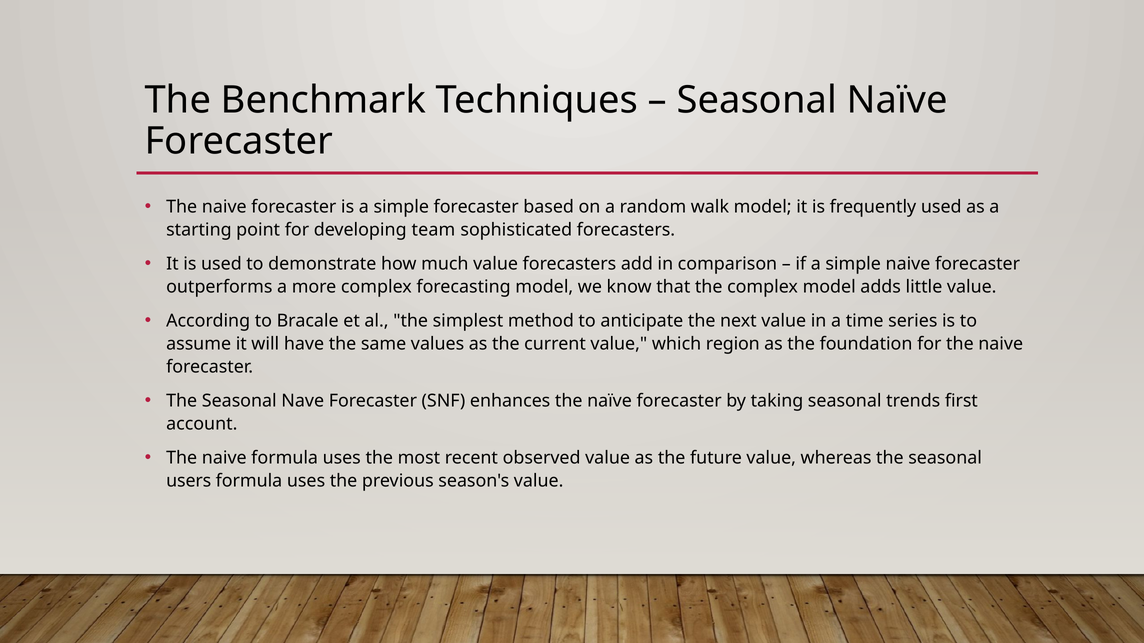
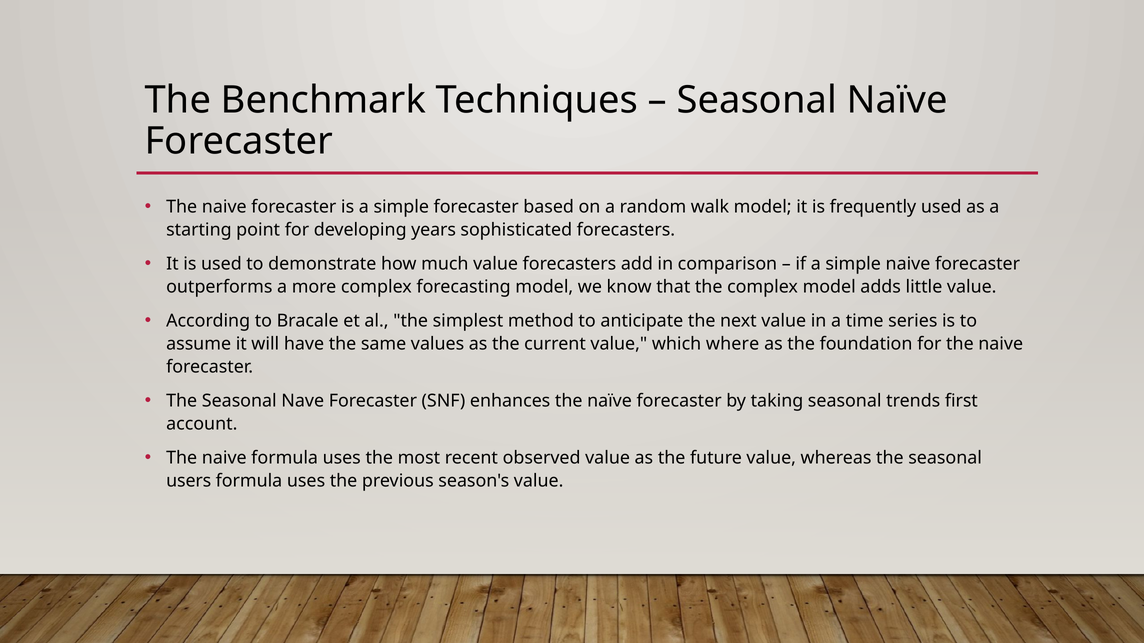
team: team -> years (434, 230)
region: region -> where (733, 344)
